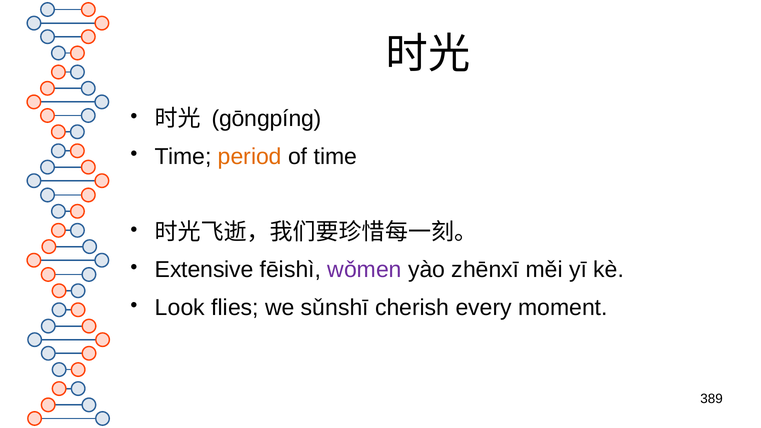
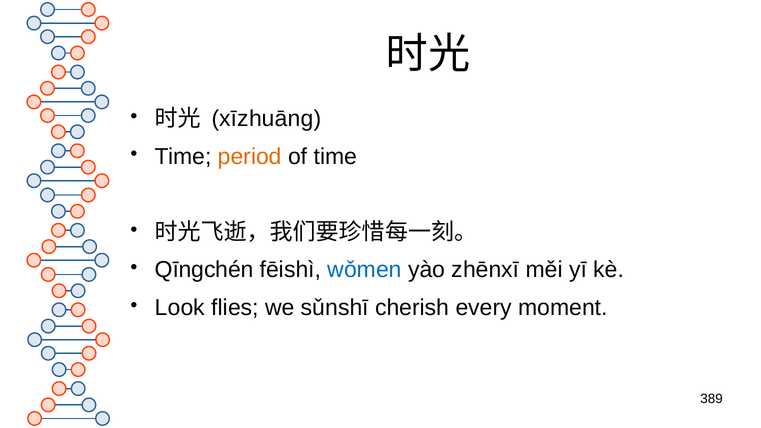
gōngpíng: gōngpíng -> xīzhuāng (266, 119)
Extensive: Extensive -> Qīngchén (204, 270)
wǒmen colour: purple -> blue (365, 270)
